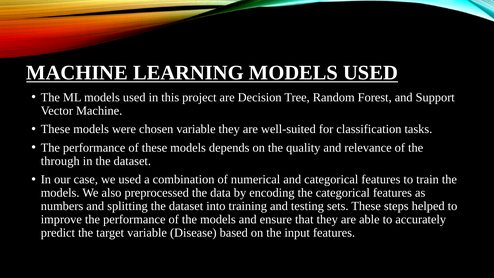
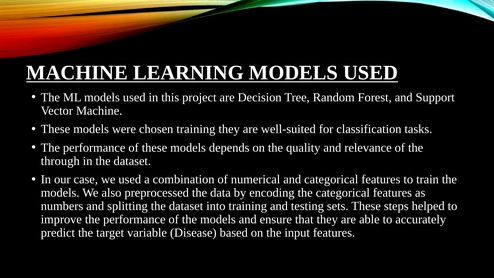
chosen variable: variable -> training (196, 129)
